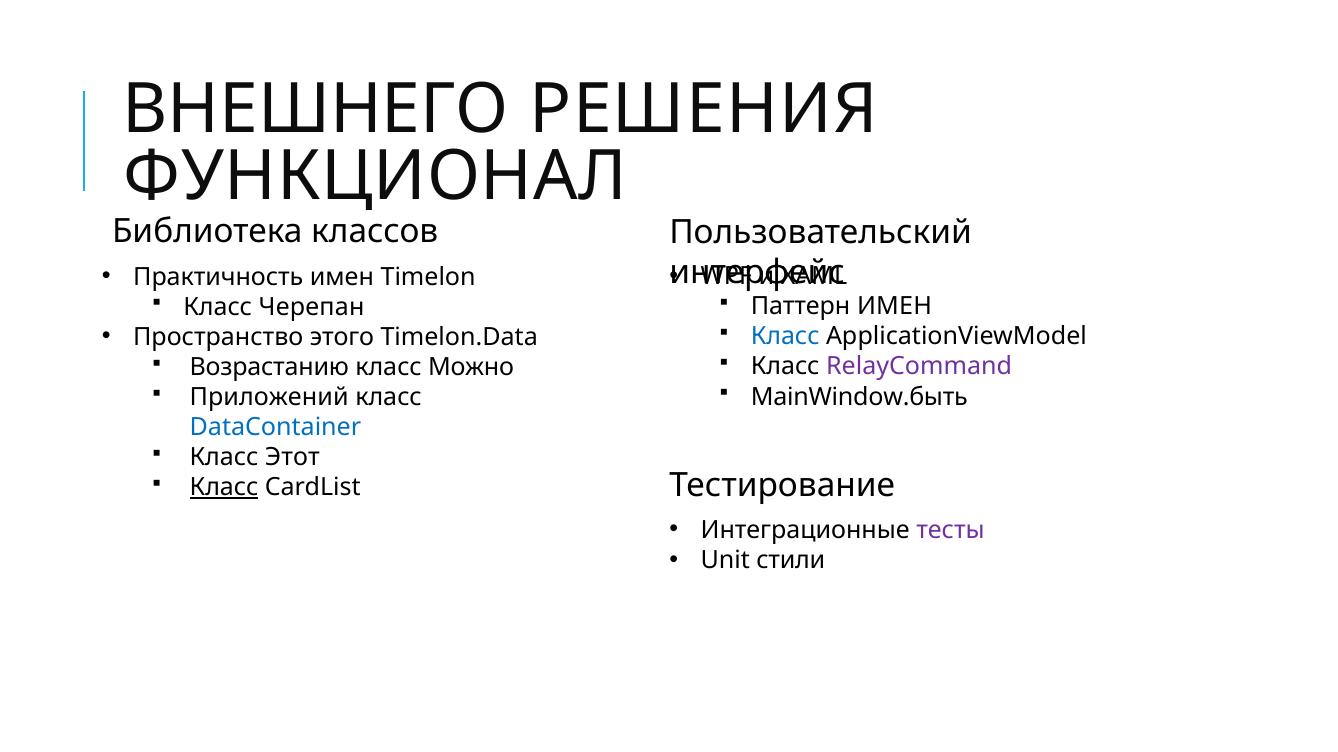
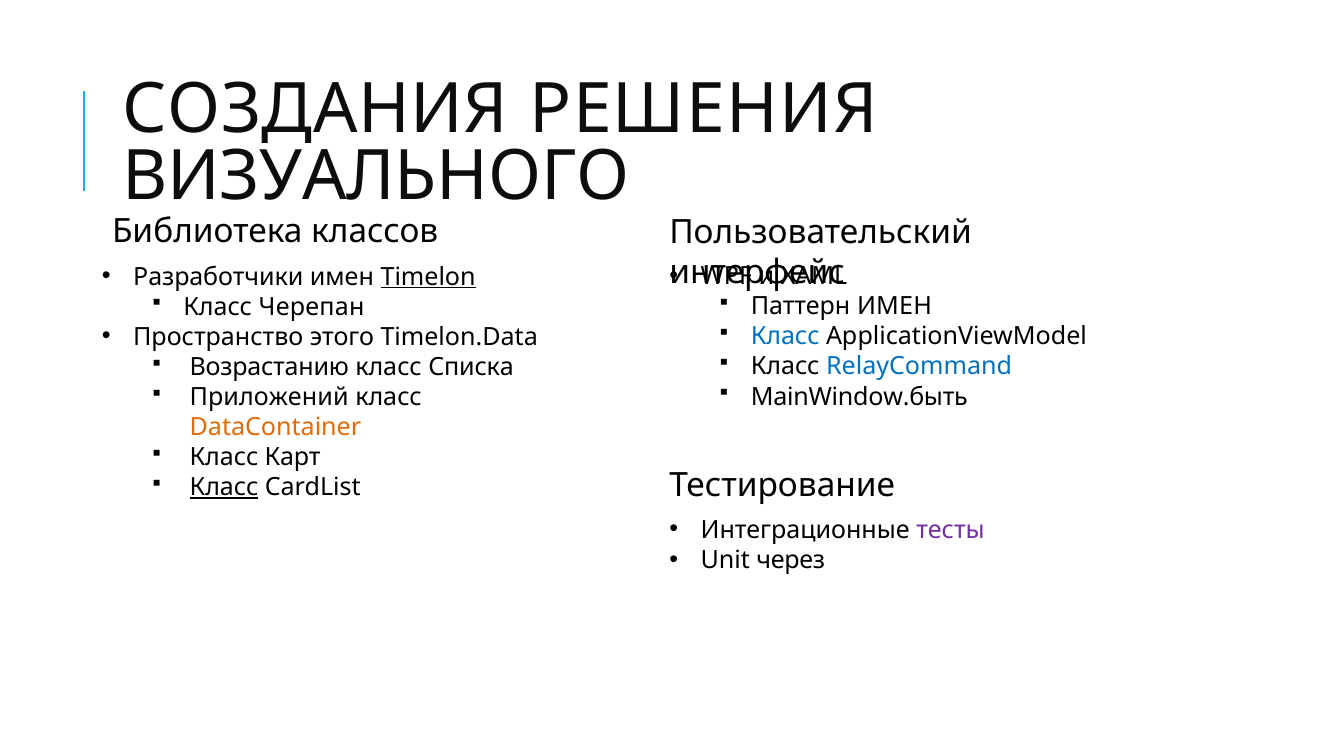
ВНЕШНЕГО: ВНЕШНЕГО -> СОЗДАНИЯ (315, 110)
ФУНКЦИОНАЛ: ФУНКЦИОНАЛ -> ВИЗУАЛЬНОГО (376, 177)
Практичность: Практичность -> Разработчики (218, 277)
Timelon underline: none -> present (428, 277)
RelayCommand colour: purple -> blue (919, 367)
Можно: Можно -> Списка (471, 367)
DataContainer colour: blue -> orange (275, 428)
Этот: Этот -> Карт (293, 458)
стили: стили -> через (791, 561)
